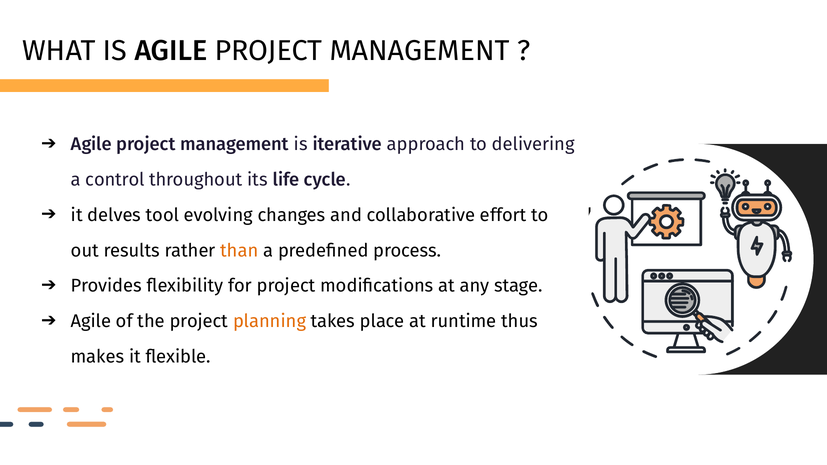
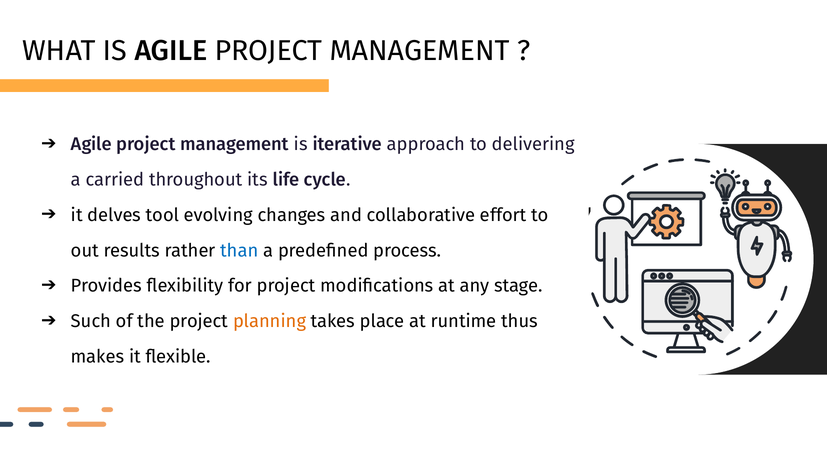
control: control -> carried (115, 180)
than colour: orange -> blue (239, 251)
Agile: Agile -> Such (91, 322)
